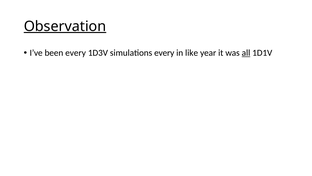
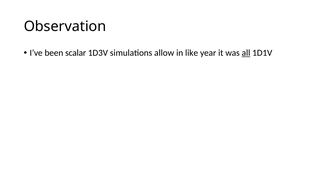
Observation underline: present -> none (65, 26)
been every: every -> scalar (76, 53)
simulations every: every -> allow (164, 53)
